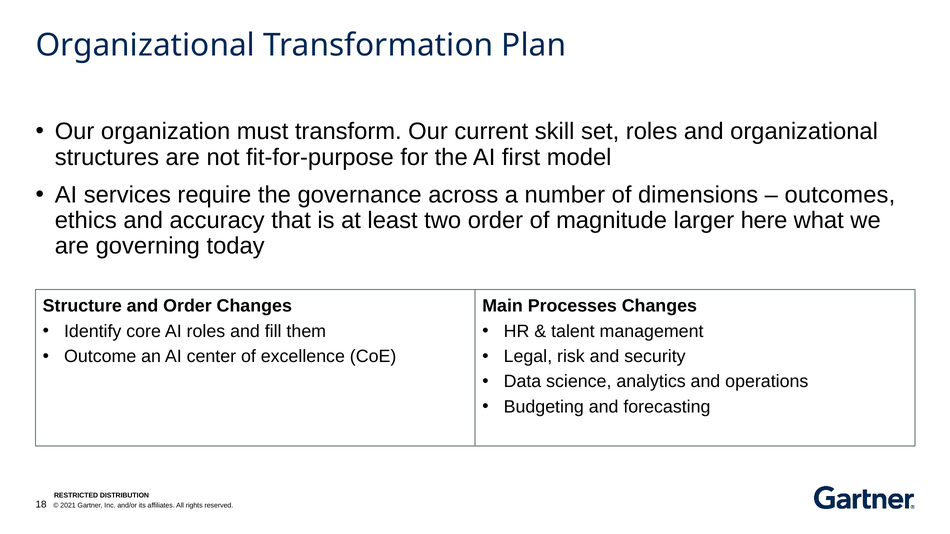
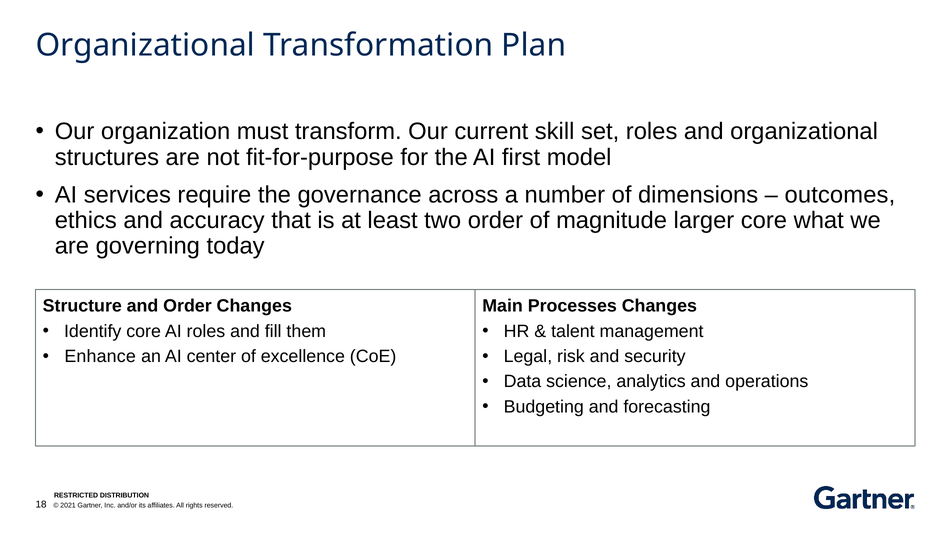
larger here: here -> core (764, 220)
Outcome: Outcome -> Enhance (100, 357)
